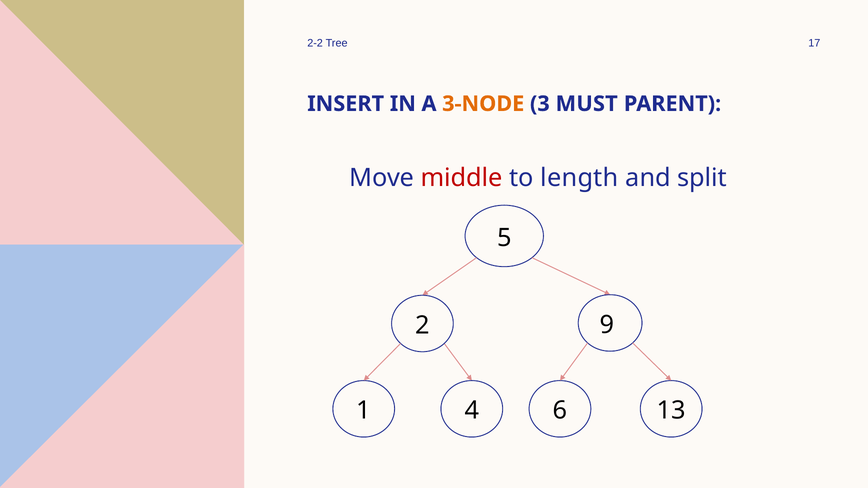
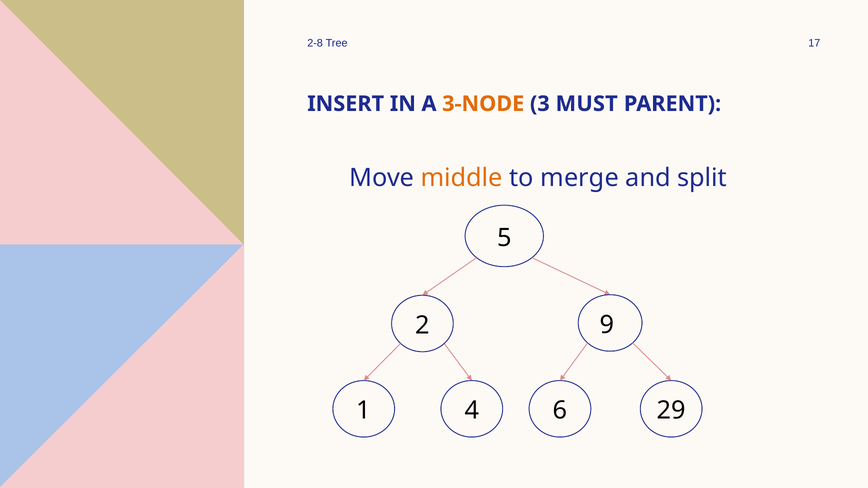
2-2: 2-2 -> 2-8 (315, 43)
middle colour: red -> orange (462, 178)
length: length -> merge (580, 178)
13: 13 -> 29 (671, 411)
